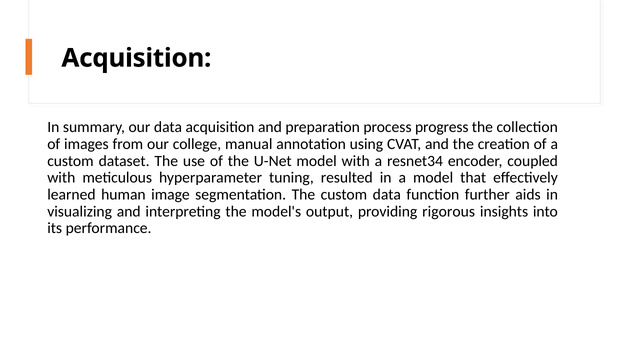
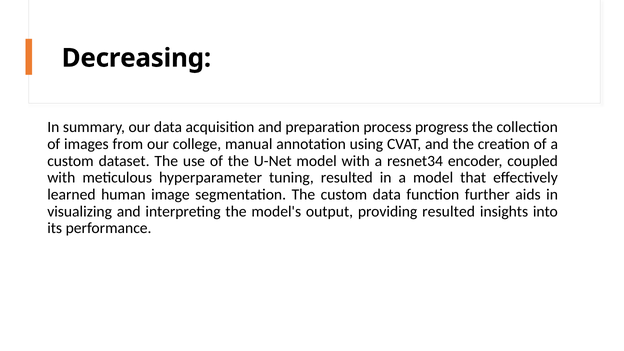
Acquisition: Acquisition -> Decreasing (136, 58)
providing rigorous: rigorous -> resulted (449, 211)
